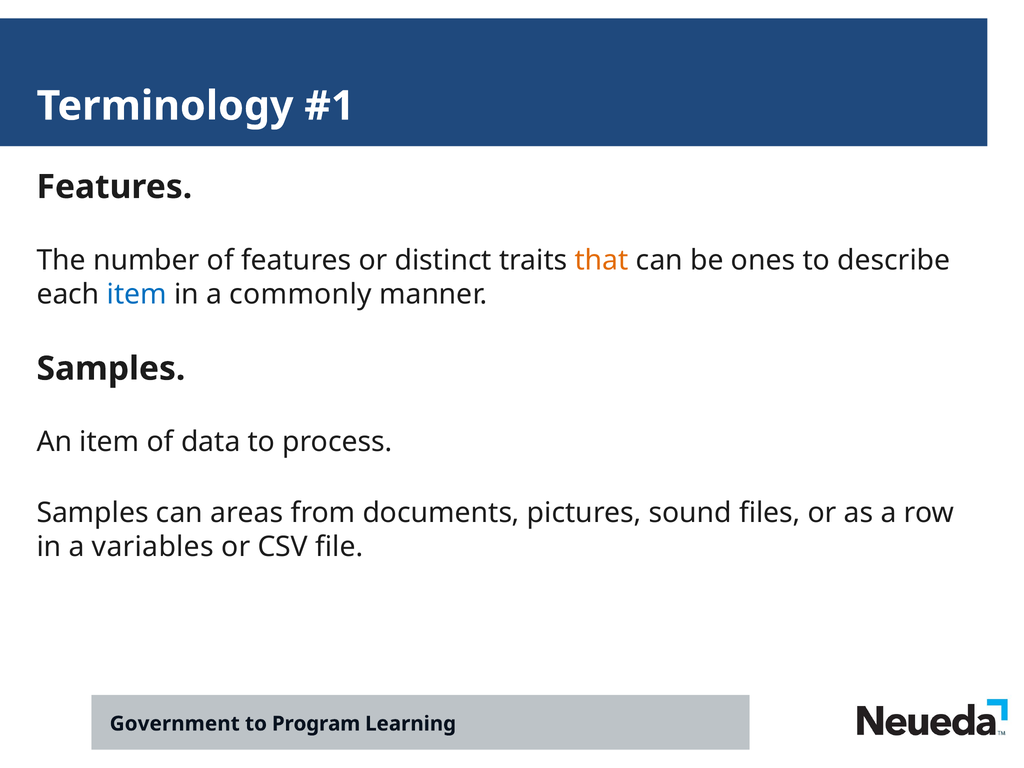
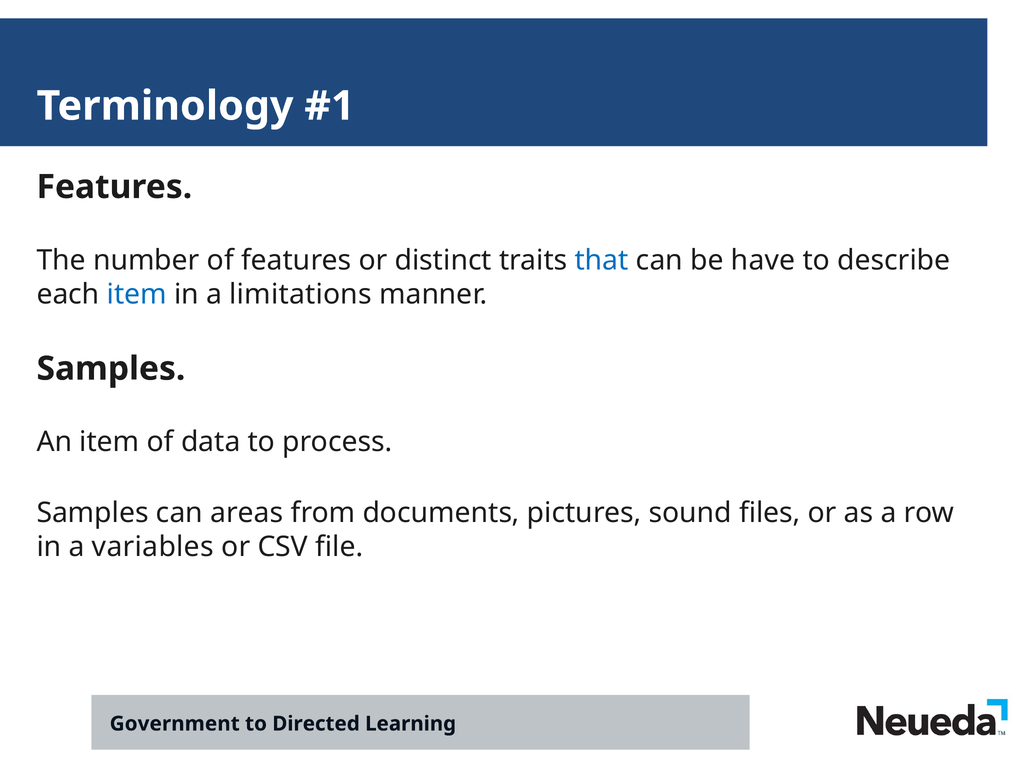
that colour: orange -> blue (602, 260)
ones: ones -> have (763, 260)
commonly: commonly -> limitations (301, 294)
Program: Program -> Directed (316, 724)
